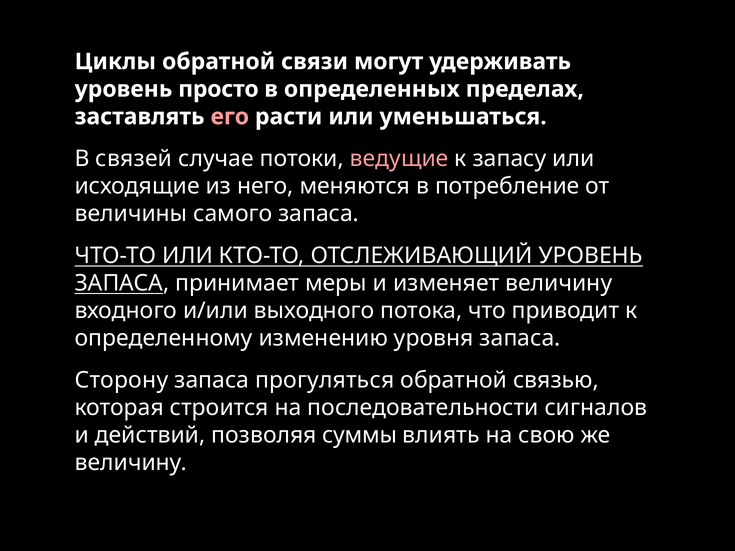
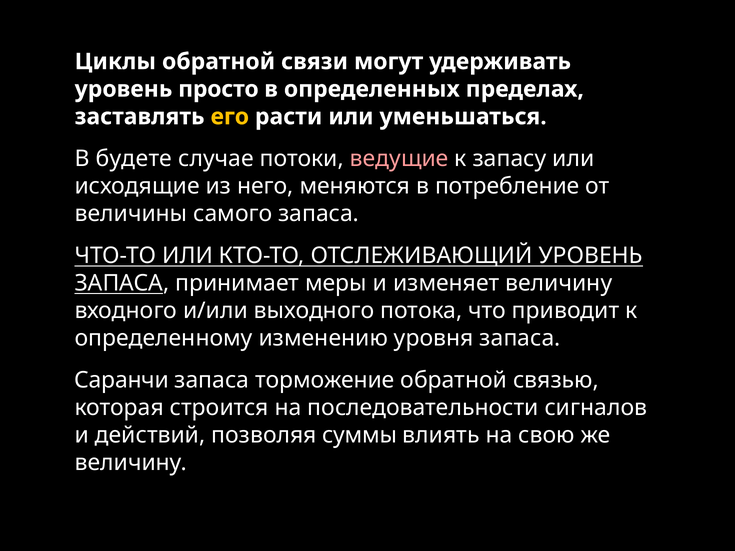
его colour: pink -> yellow (230, 117)
связей: связей -> будете (134, 159)
Сторону: Сторону -> Саранчи (122, 380)
прогуляться: прогуляться -> торможение (325, 380)
